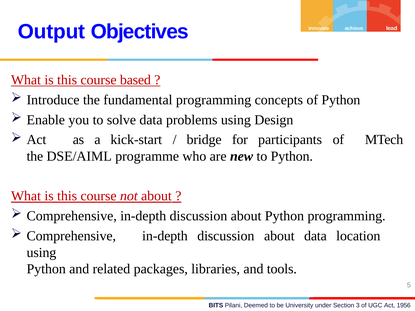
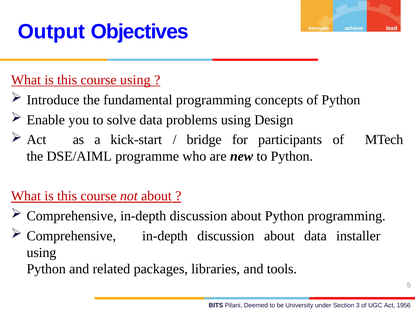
course based: based -> using (135, 80)
location: location -> installer (358, 236)
